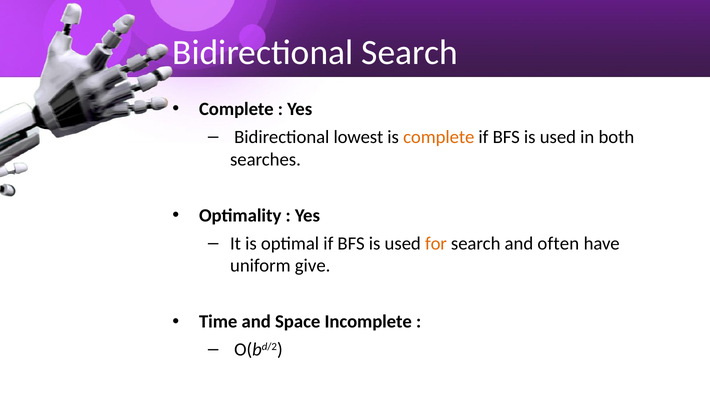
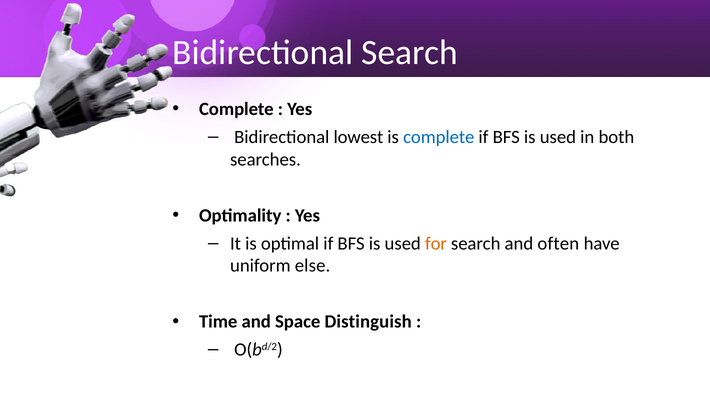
complete colour: orange -> blue (439, 137)
give: give -> else (313, 266)
Incomplete: Incomplete -> Distinguish (368, 322)
